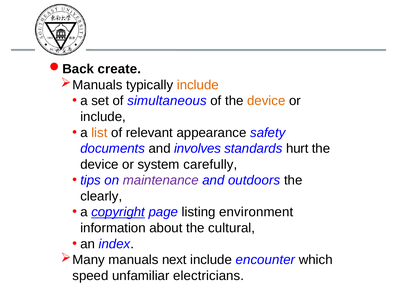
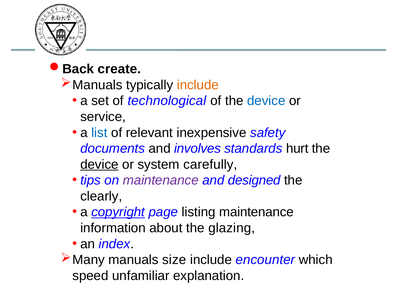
simultaneous: simultaneous -> technological (167, 101)
device colour: orange -> blue (266, 101)
include: include -> service (103, 117)
list colour: orange -> blue (99, 133)
appearance: appearance -> inexpensive (211, 133)
device underline: none -> present (99, 164)
outdoors: outdoors -> designed (254, 180)
listing environment: environment -> maintenance (256, 212)
cultural: cultural -> glazing (232, 228)
next: next -> size (174, 260)
electricians: electricians -> explanation (209, 275)
